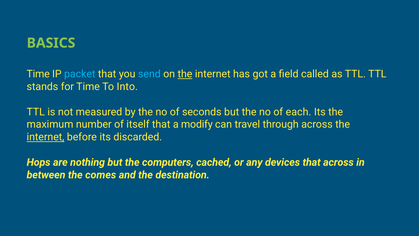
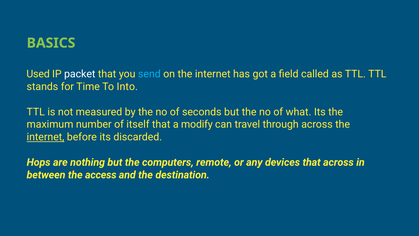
Time: Time -> Used (38, 74)
packet colour: light blue -> white (80, 74)
the underline: present -> none (185, 74)
each: each -> what (299, 112)
cached: cached -> remote (214, 162)
comes: comes -> access (101, 175)
